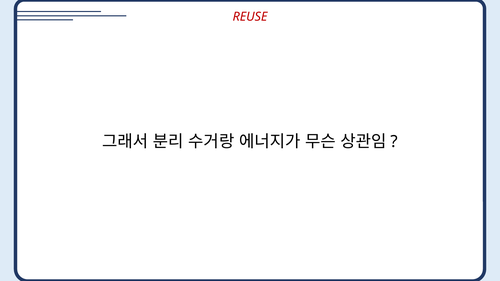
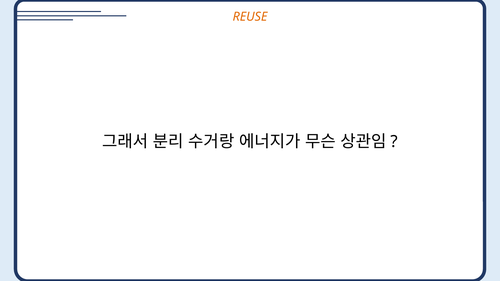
REUSE colour: red -> orange (250, 17)
